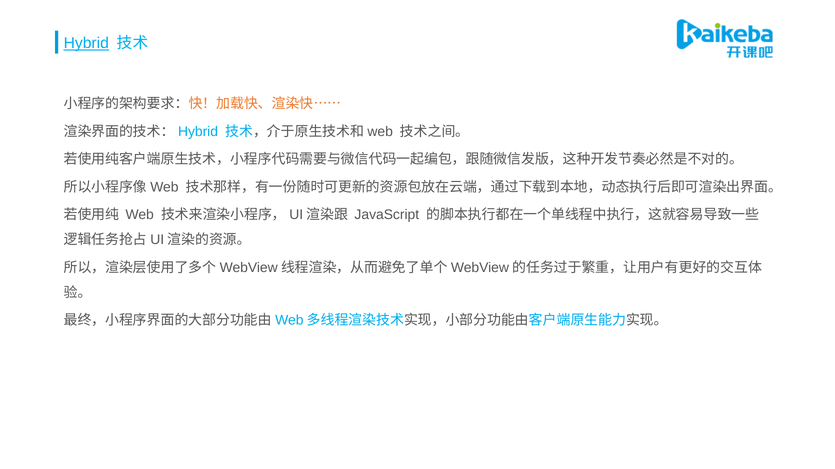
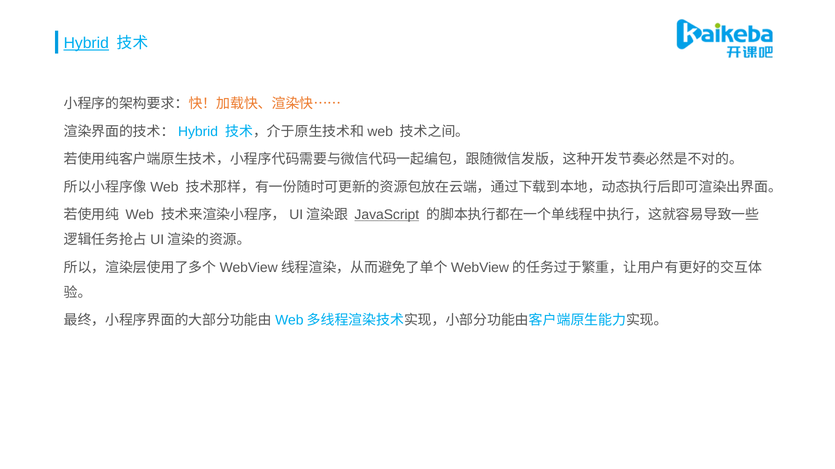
JavaScript underline: none -> present (387, 215)
